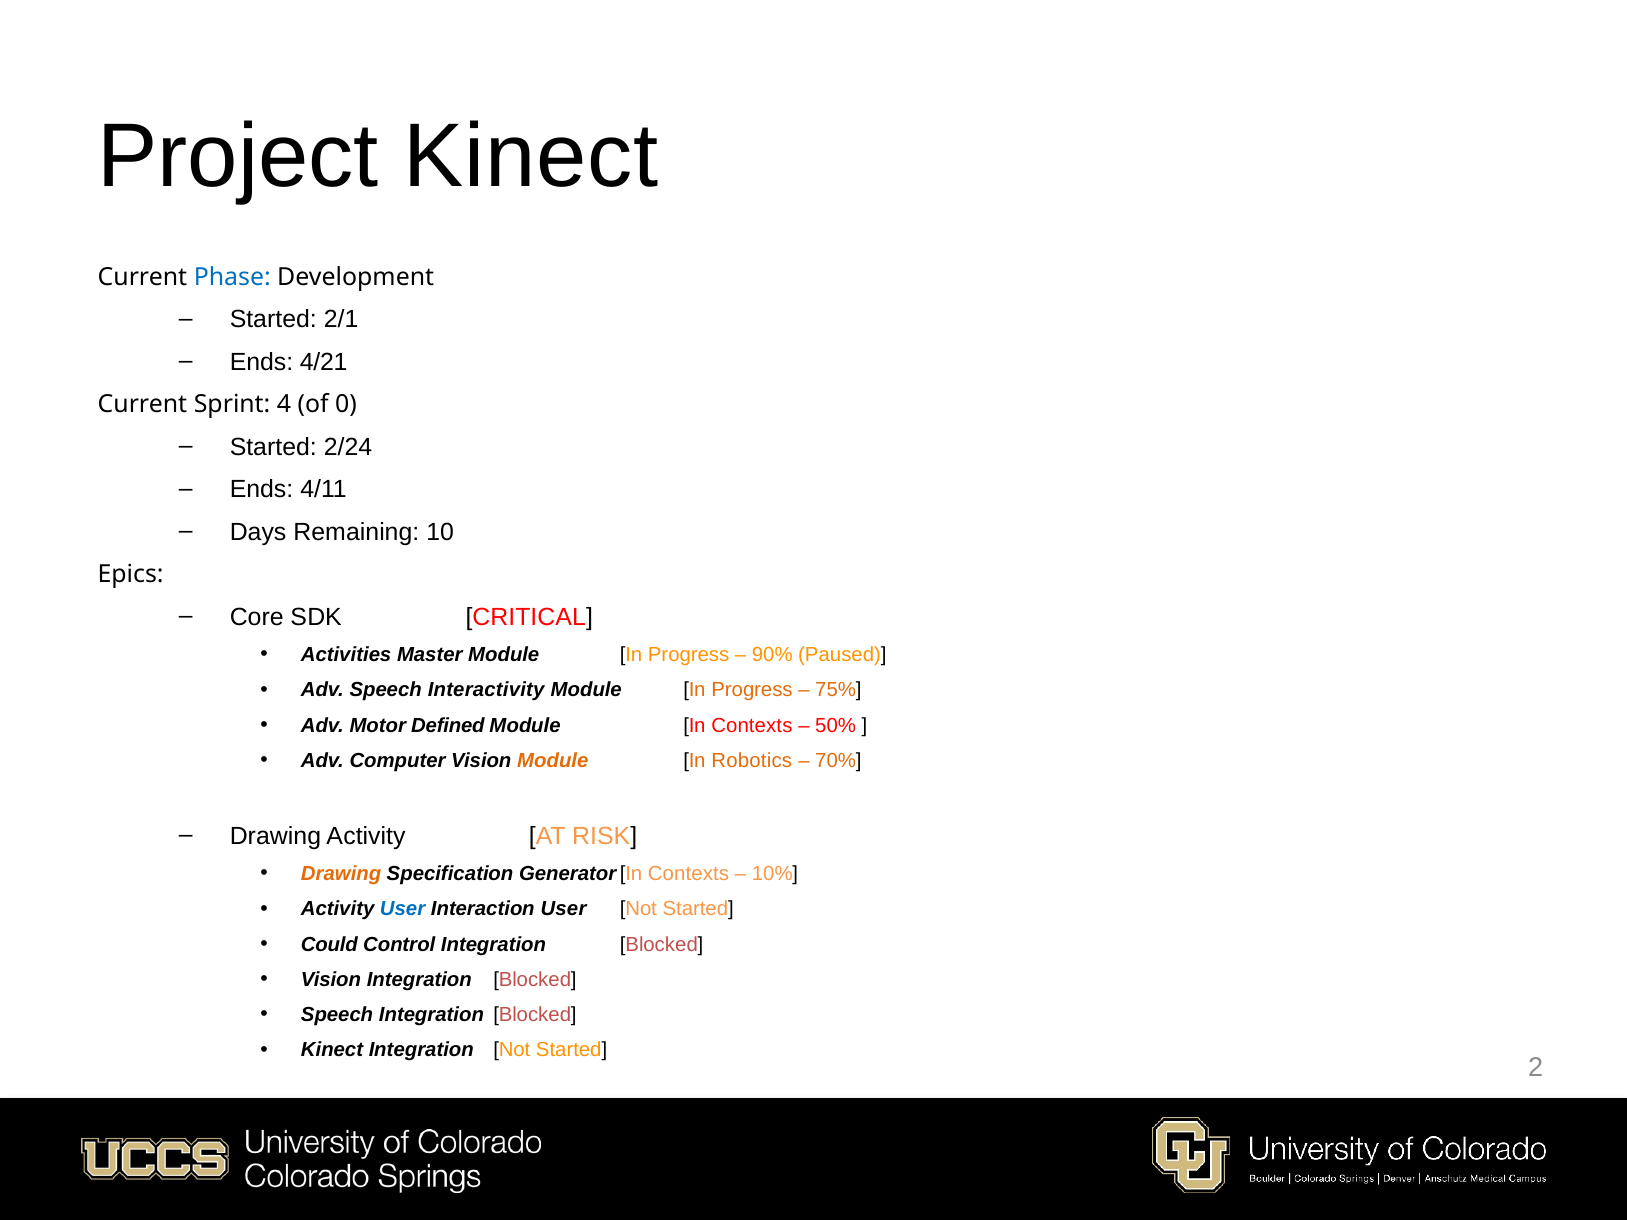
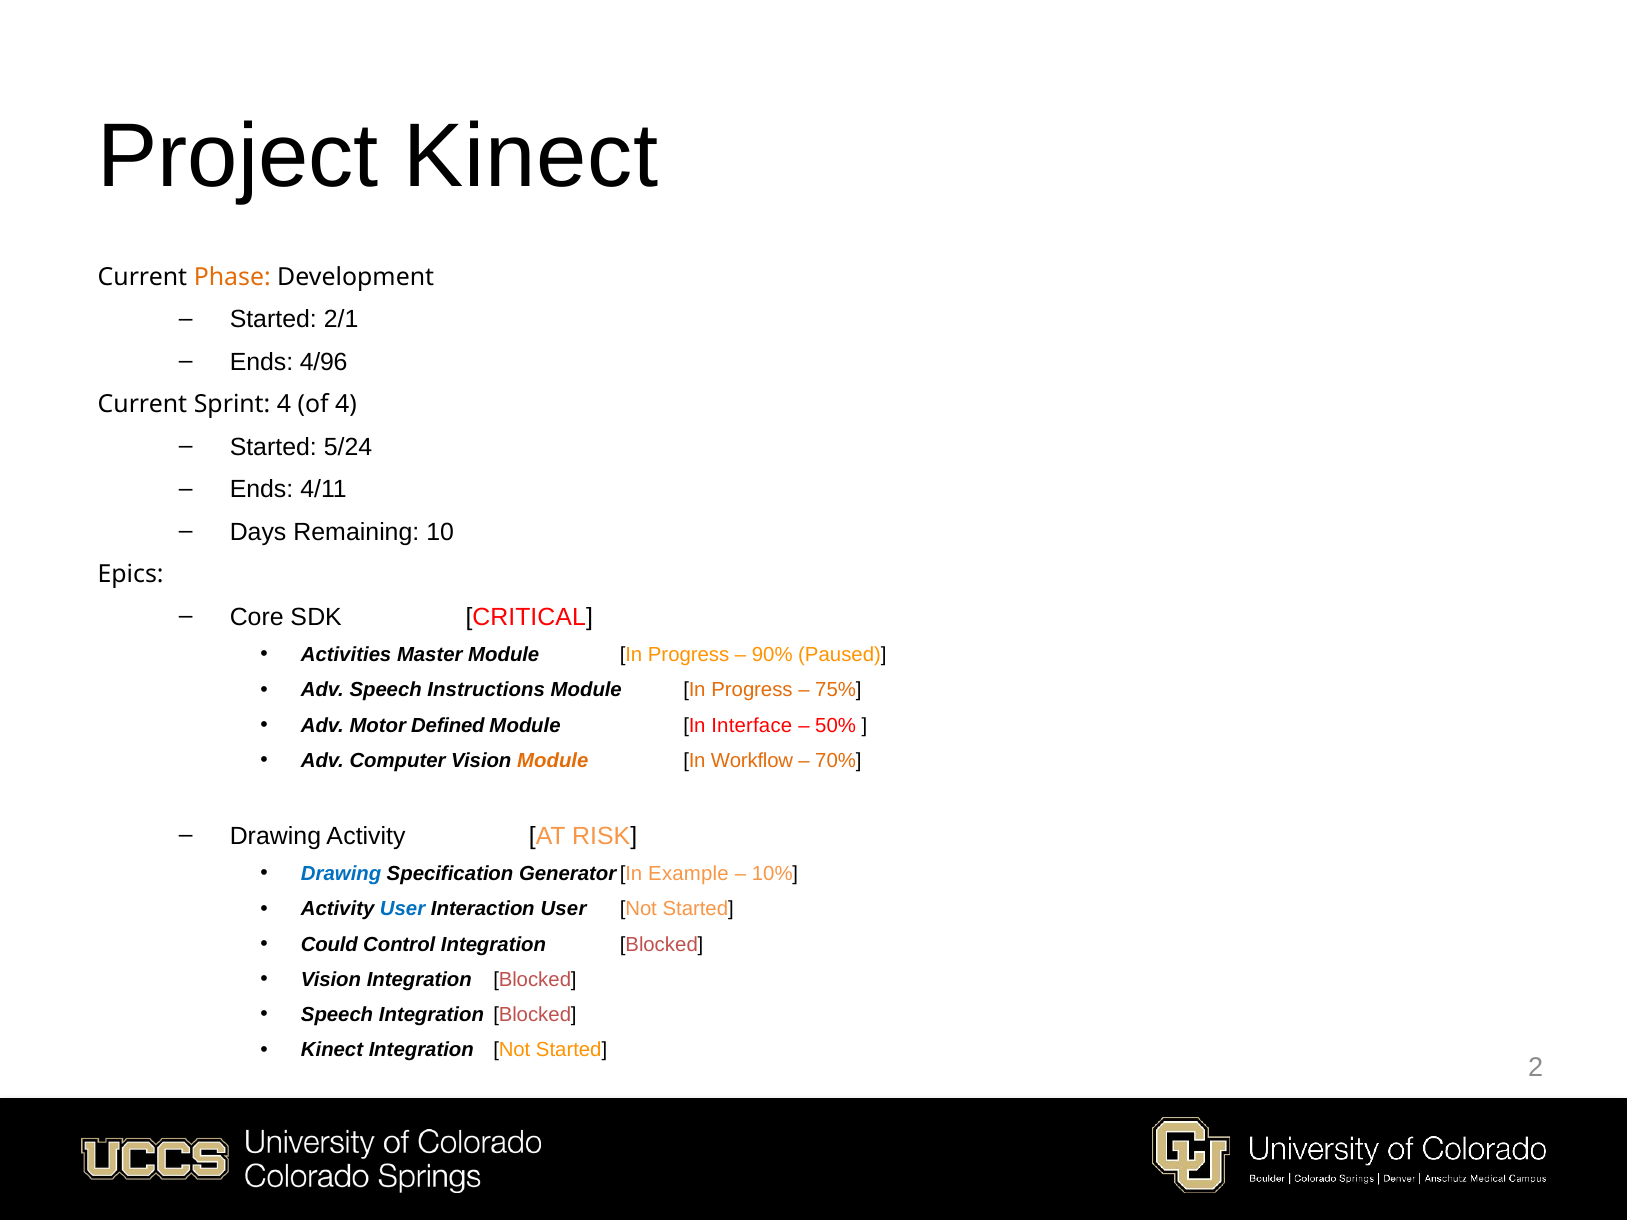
Phase colour: blue -> orange (232, 277)
4/21: 4/21 -> 4/96 (324, 362)
of 0: 0 -> 4 (346, 405)
2/24: 2/24 -> 5/24 (348, 447)
Interactivity: Interactivity -> Instructions (486, 690)
In Contexts: Contexts -> Interface (752, 726)
Robotics: Robotics -> Workflow (752, 761)
Drawing colour: orange -> blue (341, 874)
Contexts: Contexts -> Example (688, 874)
